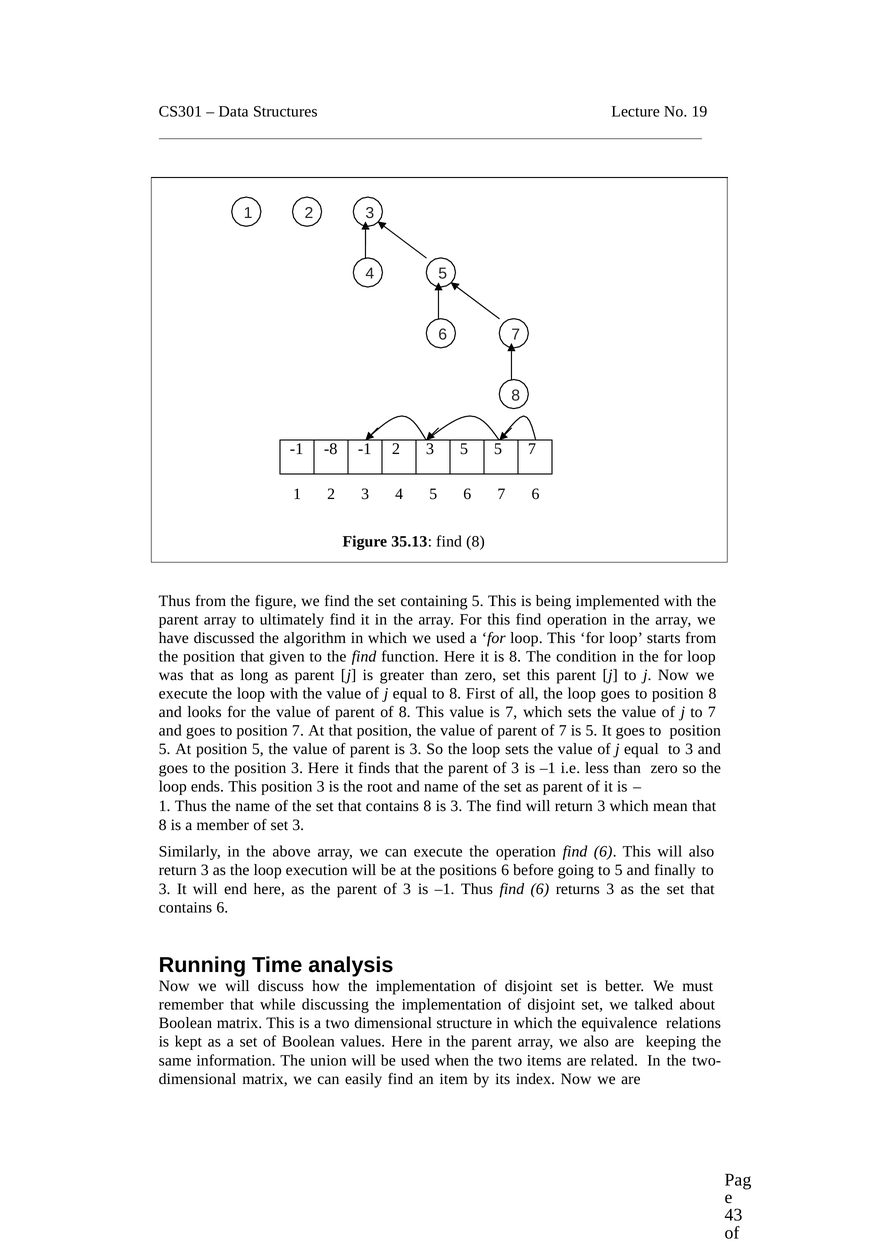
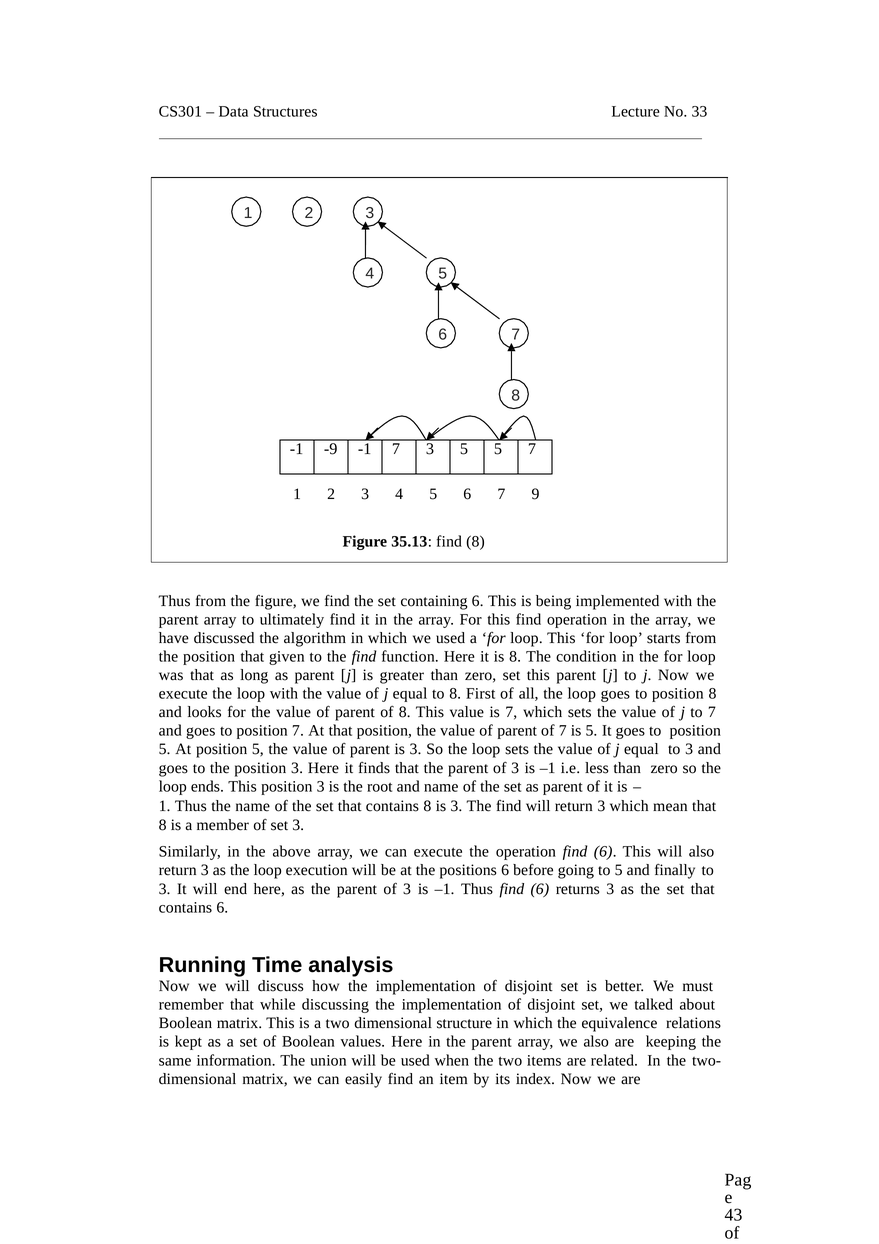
19: 19 -> 33 (699, 112)
-8: -8 -> -9 (331, 449)
-1 2: 2 -> 7 (396, 449)
7 6: 6 -> 9 (535, 494)
containing 5: 5 -> 6 (478, 601)
